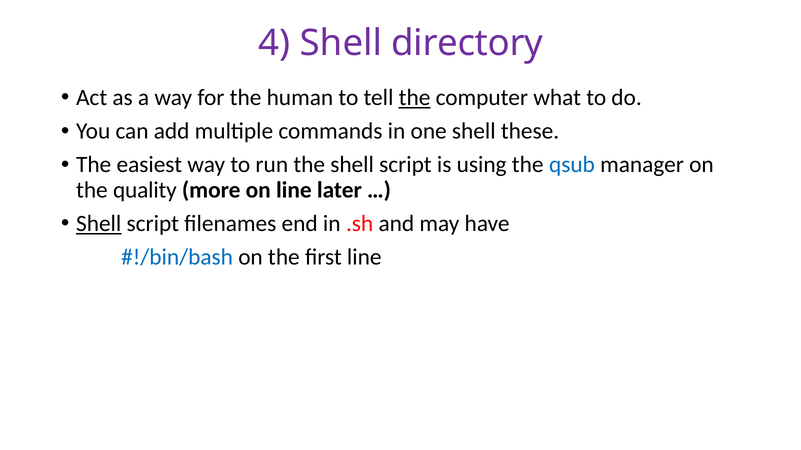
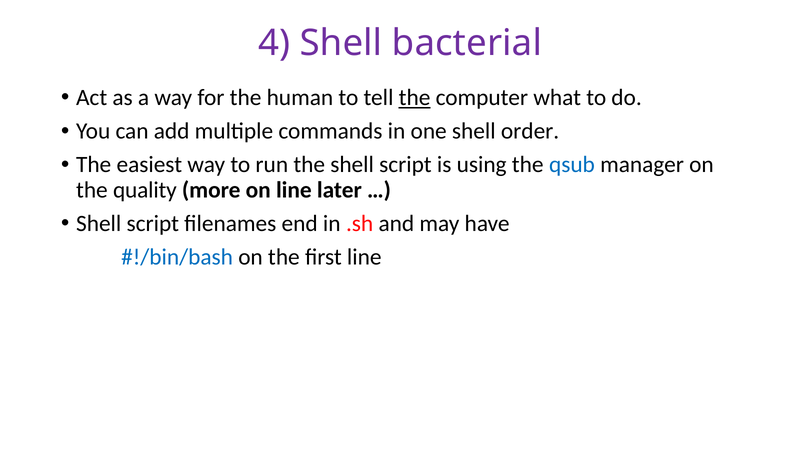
directory: directory -> bacterial (467, 43)
these: these -> order (530, 131)
Shell underline: present -> none (99, 224)
